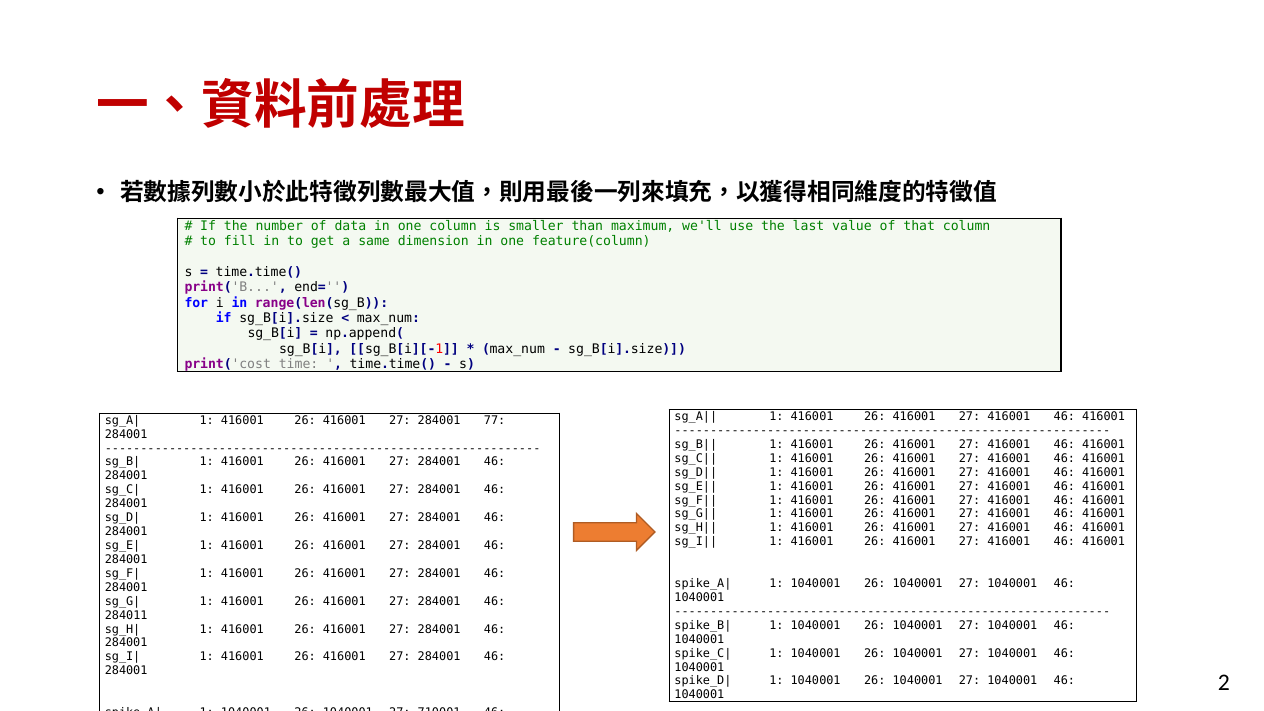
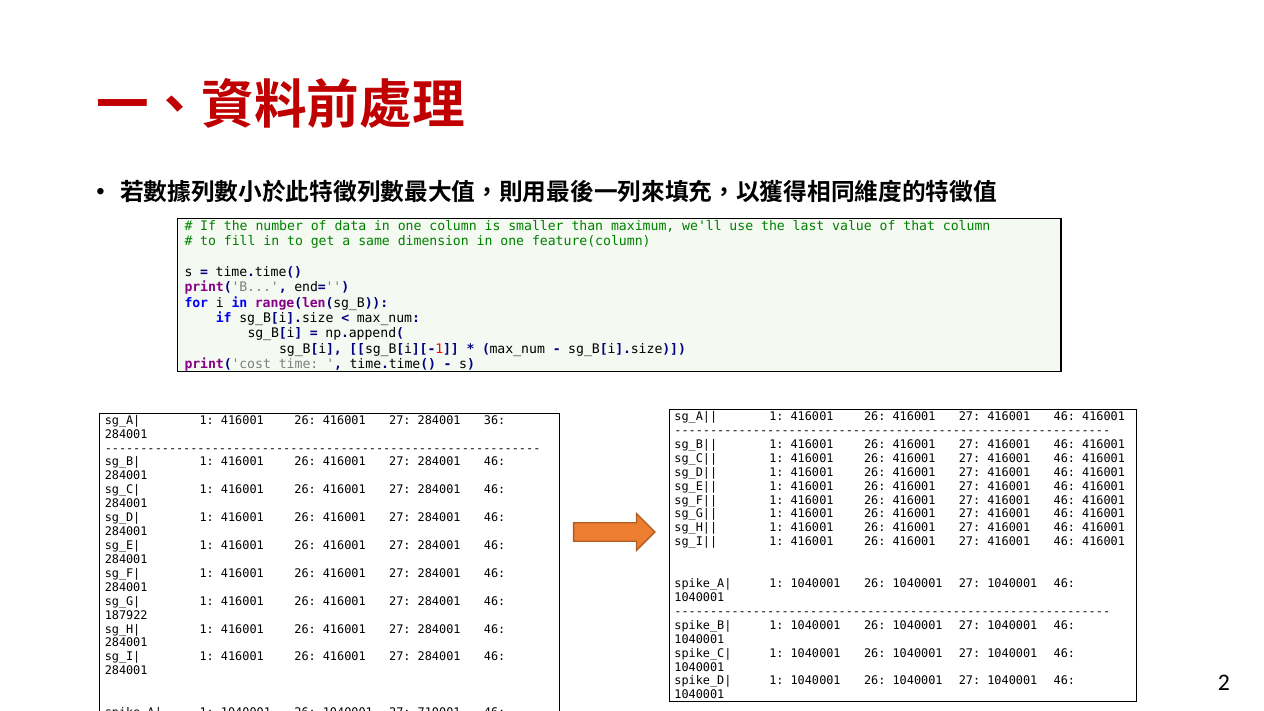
77: 77 -> 36 (495, 420)
284011: 284011 -> 187922 (126, 615)
